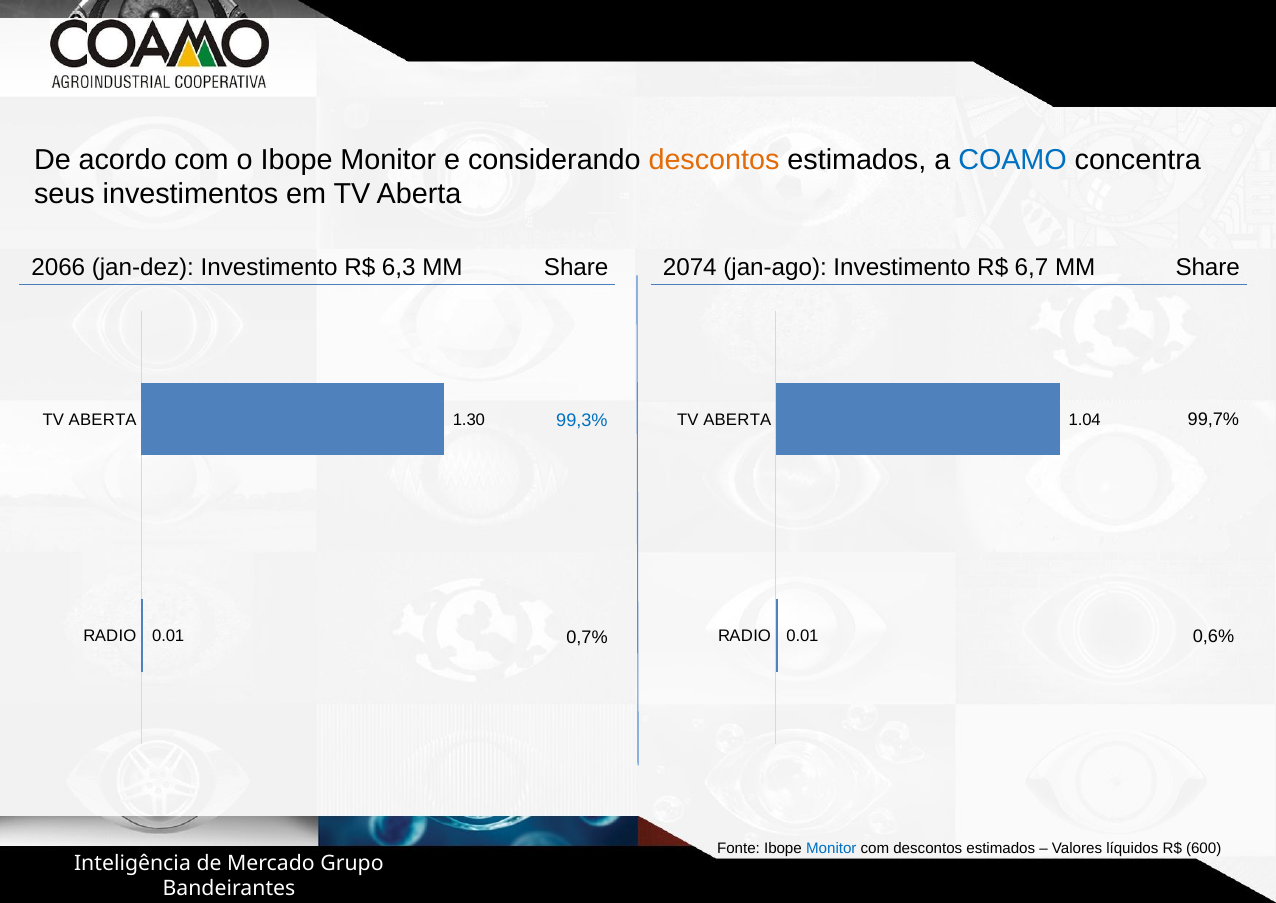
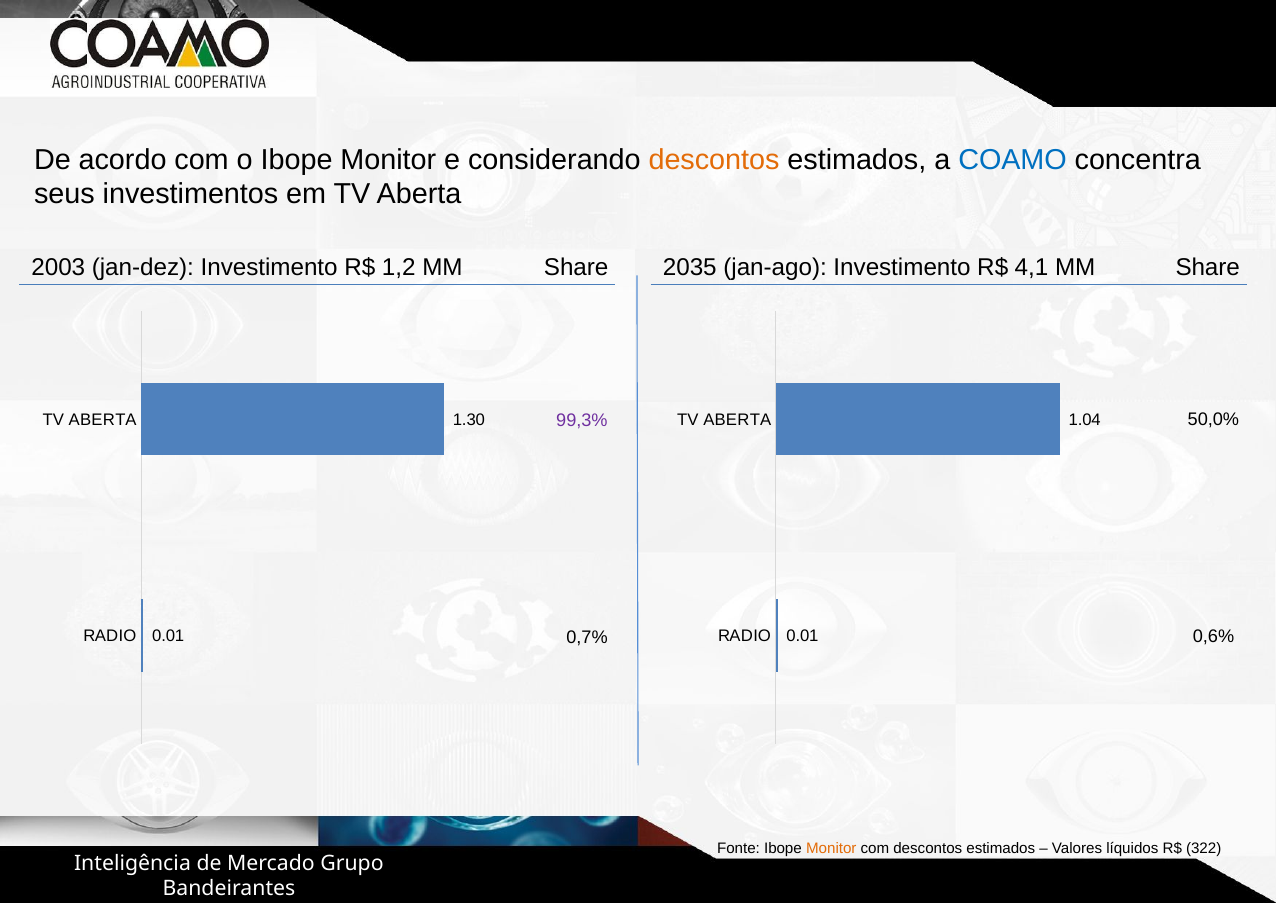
2066: 2066 -> 2003 (58, 267)
6,3: 6,3 -> 1,2 (399, 267)
2074: 2074 -> 2035 (690, 267)
6,7: 6,7 -> 4,1 (1032, 267)
99,7%: 99,7% -> 50,0% (1213, 419)
99,3% colour: blue -> purple (582, 420)
Monitor colour: blue -> orange (831, 849)
600: 600 -> 322 (1204, 849)
